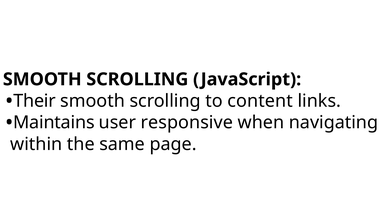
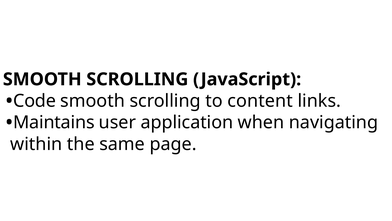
Their: Their -> Code (35, 101)
responsive: responsive -> application (187, 122)
